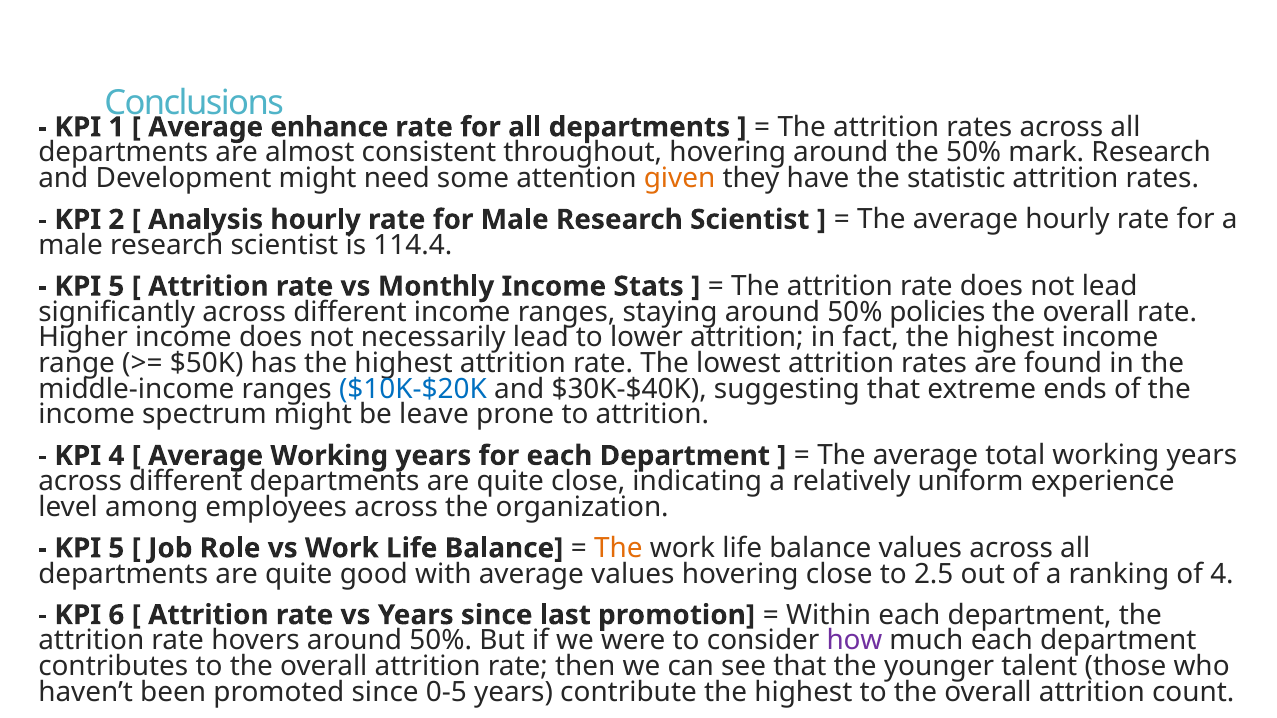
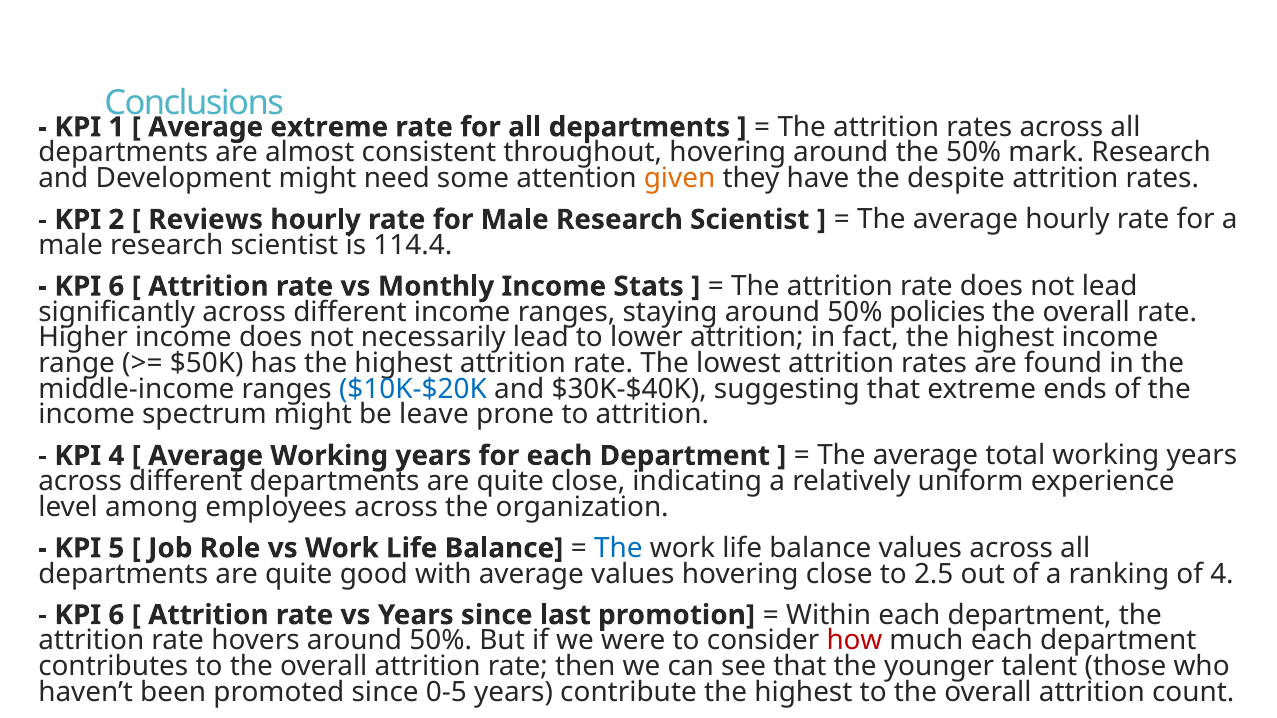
Average enhance: enhance -> extreme (329, 127)
statistic: statistic -> despite (956, 178)
Analysis: Analysis -> Reviews (206, 220)
5: 5 -> 6 (116, 287)
The colour: orange -> blue (618, 548)
how colour: purple -> red (855, 641)
